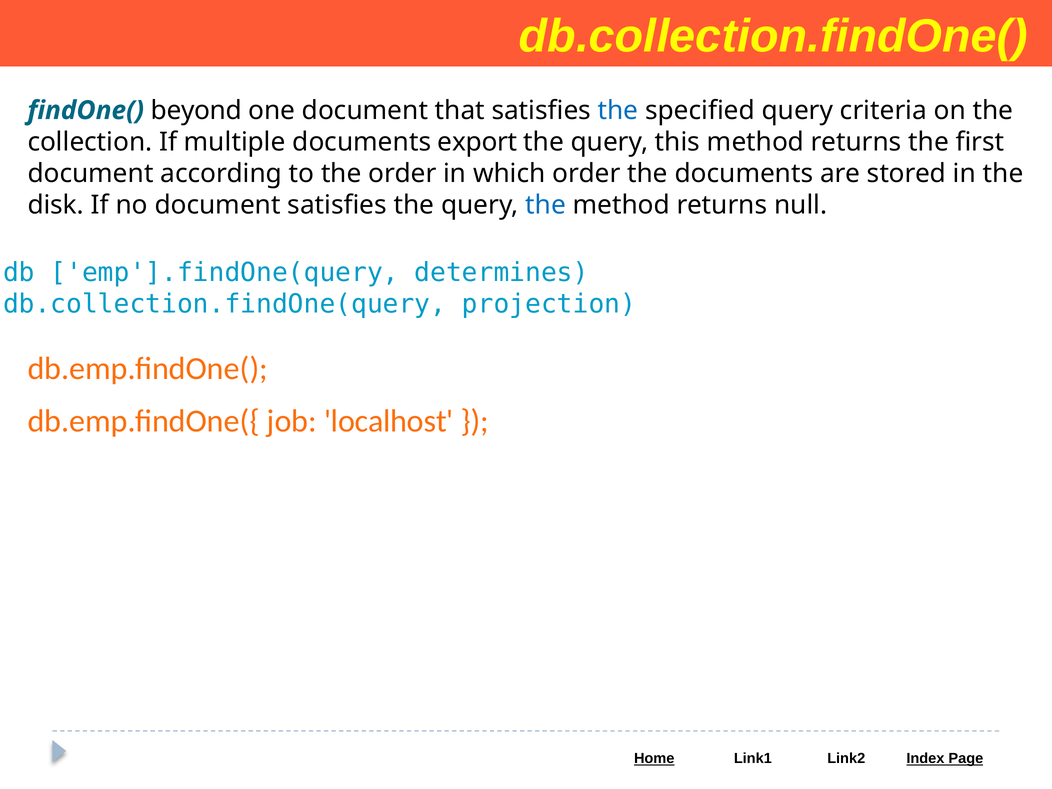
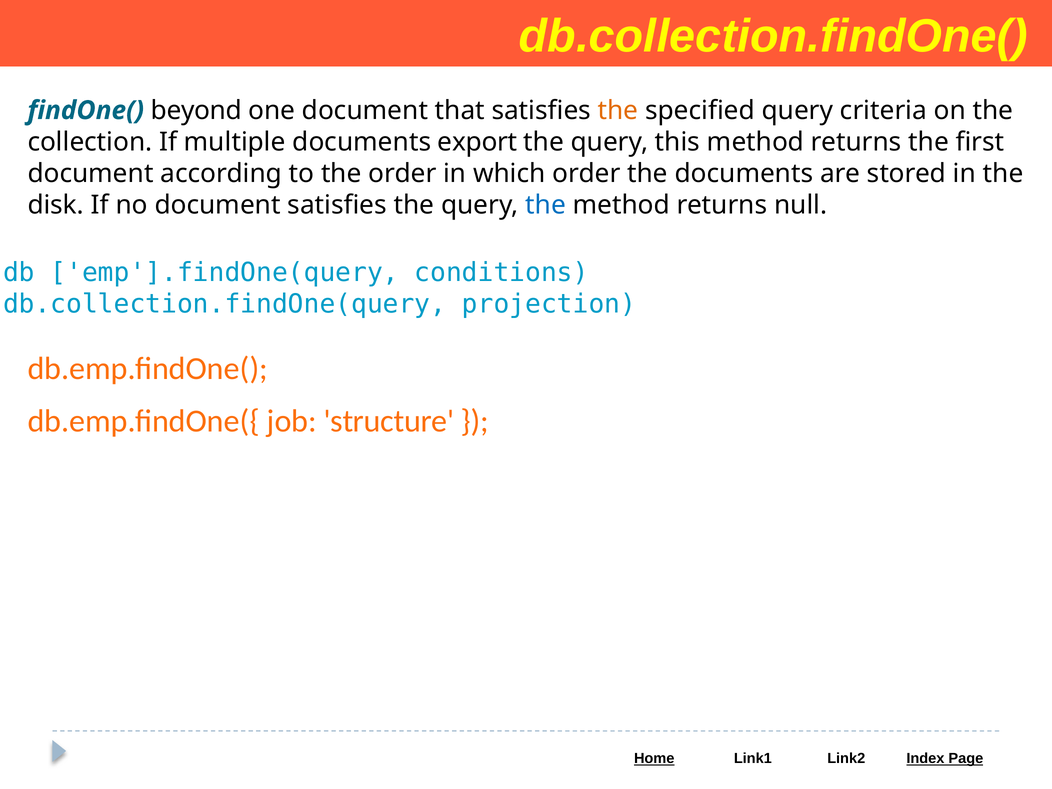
the colour: blue -> orange (618, 110)
determines: determines -> conditions (502, 273)
localhost: localhost -> structure (389, 421)
